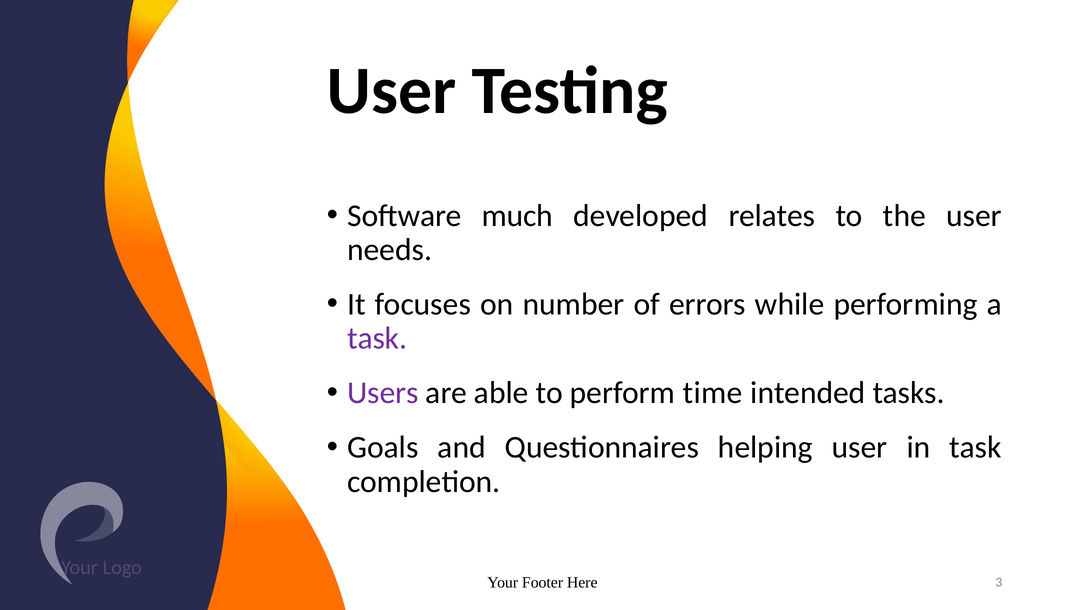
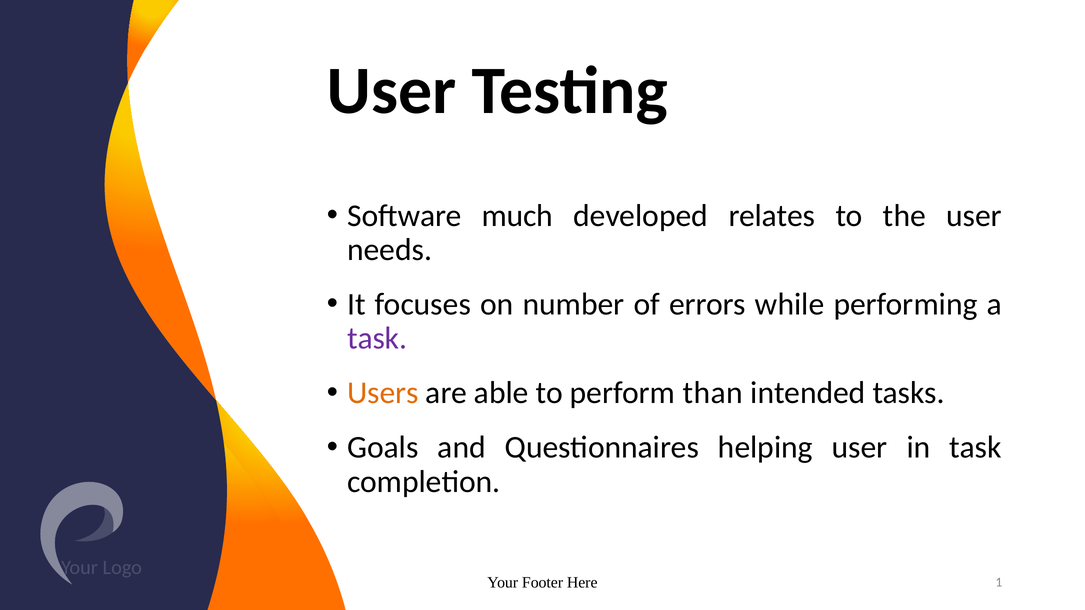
Users colour: purple -> orange (383, 393)
time: time -> than (713, 393)
3: 3 -> 1 (999, 583)
